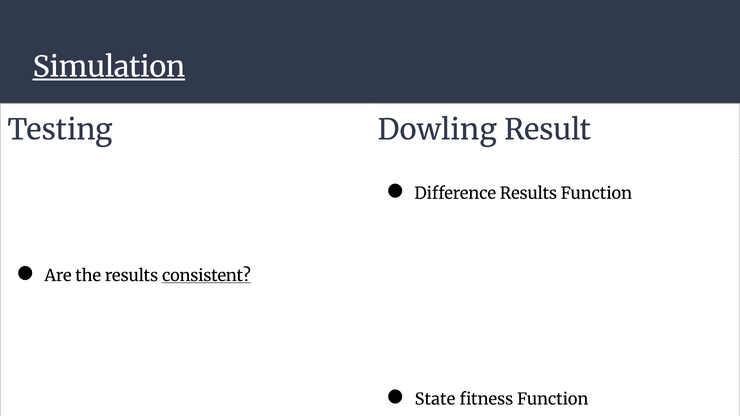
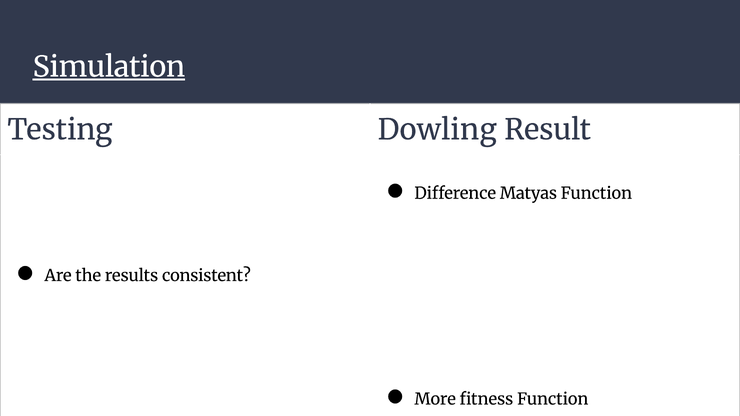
Difference Results: Results -> Matyas (528, 194)
consistent underline: present -> none (206, 276)
State: State -> More (435, 399)
